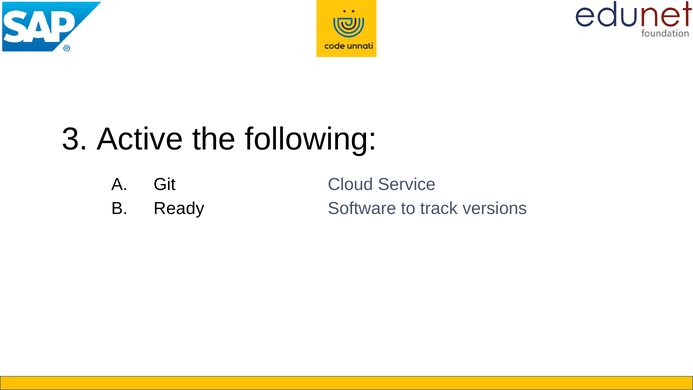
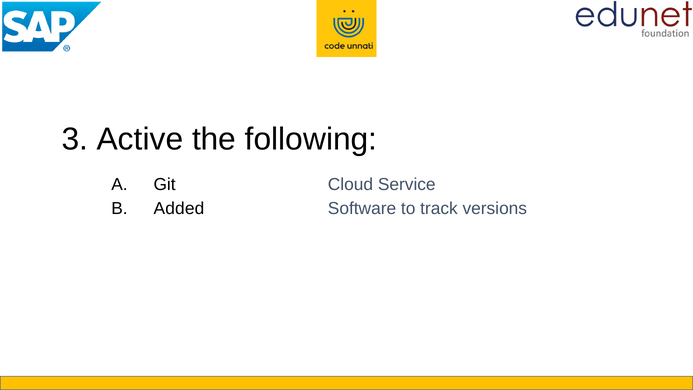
Ready: Ready -> Added (179, 208)
